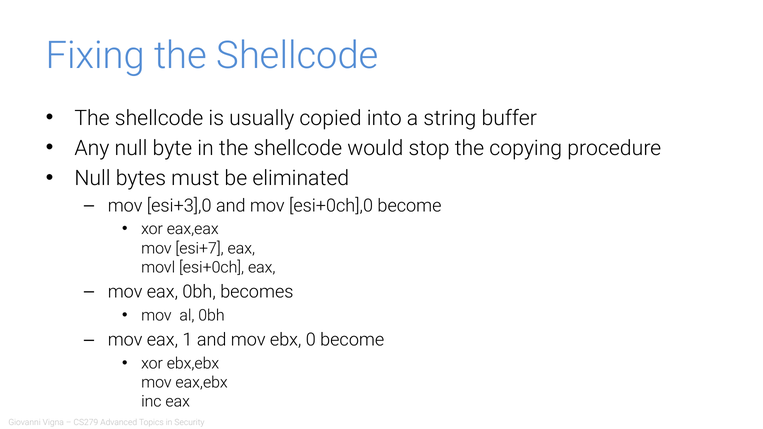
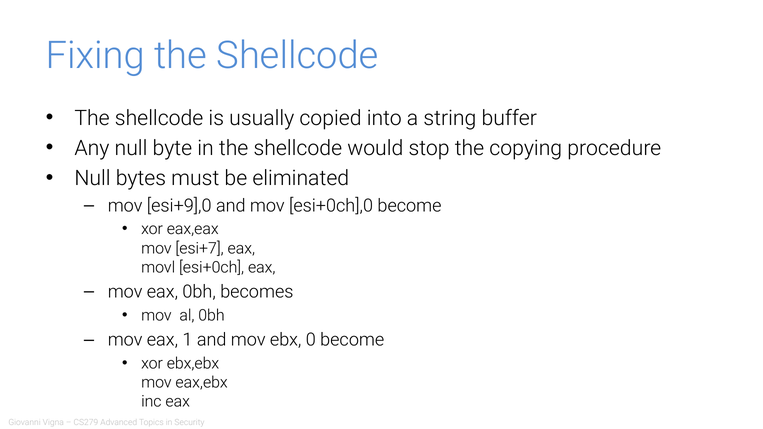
esi+3],0: esi+3],0 -> esi+9],0 (179, 206)
